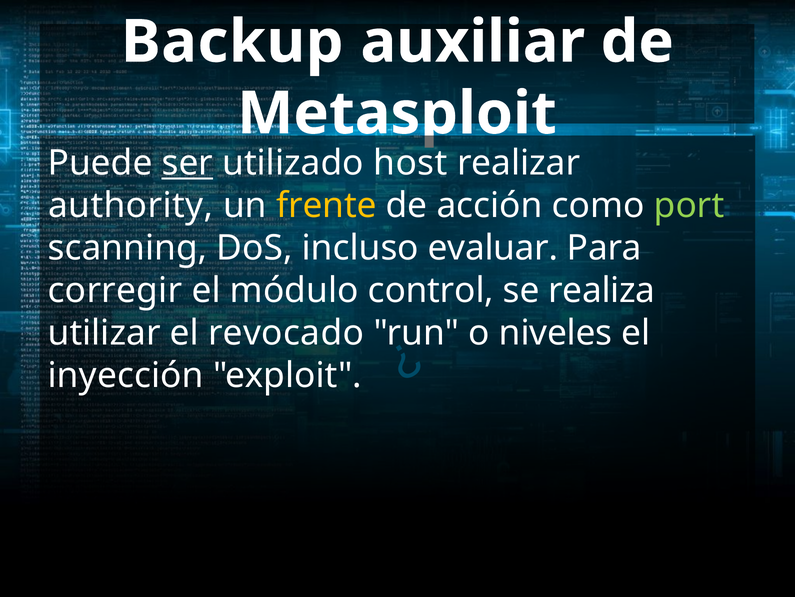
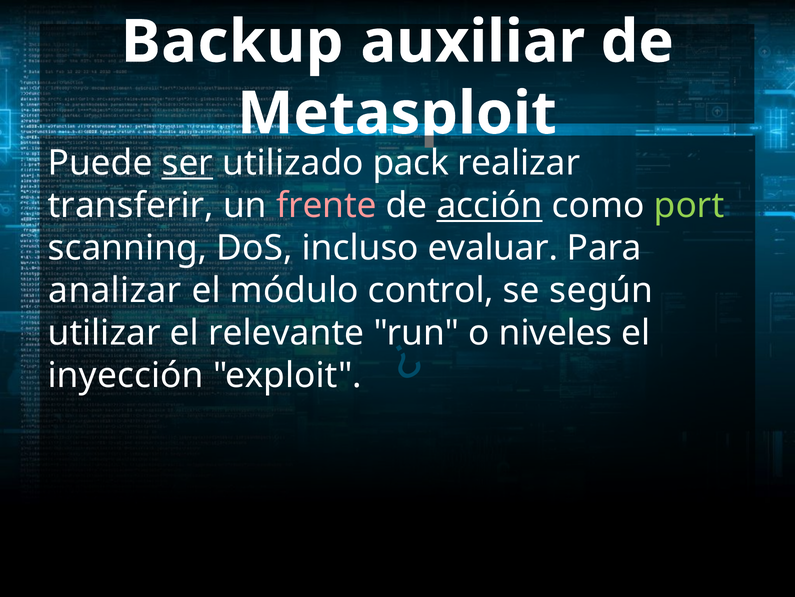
host: host -> pack (411, 163)
authority: authority -> transferir (131, 205)
frente colour: yellow -> pink (326, 205)
acción underline: none -> present (490, 205)
corregir: corregir -> analizar (115, 290)
realiza: realiza -> según (601, 290)
revocado: revocado -> relevante (286, 333)
